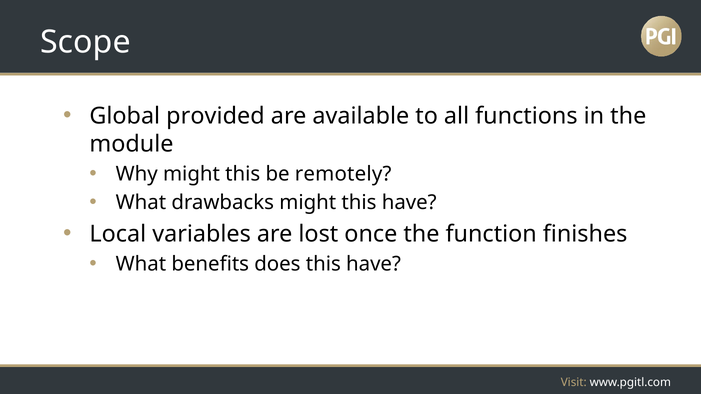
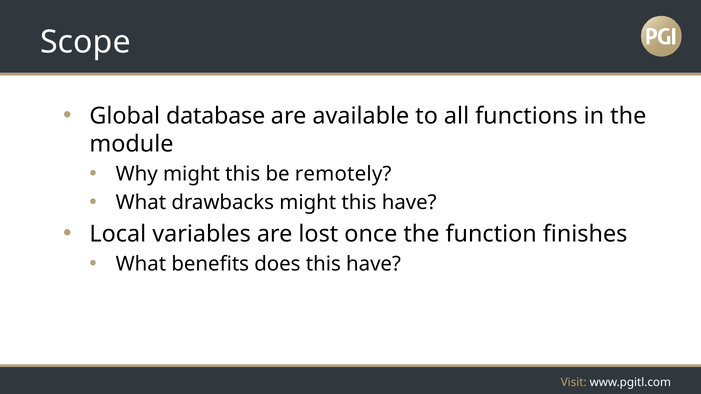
provided: provided -> database (216, 116)
